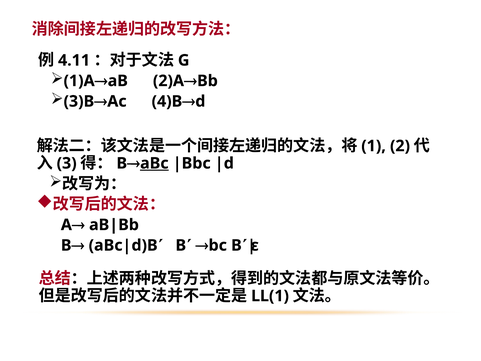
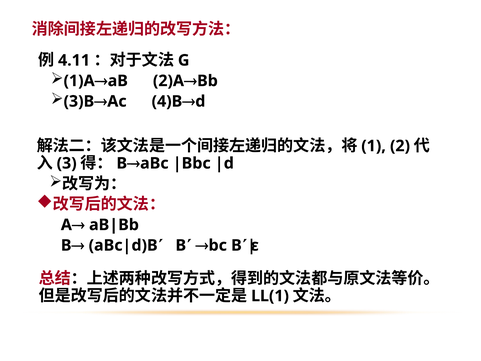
aBc underline: present -> none (154, 163)
